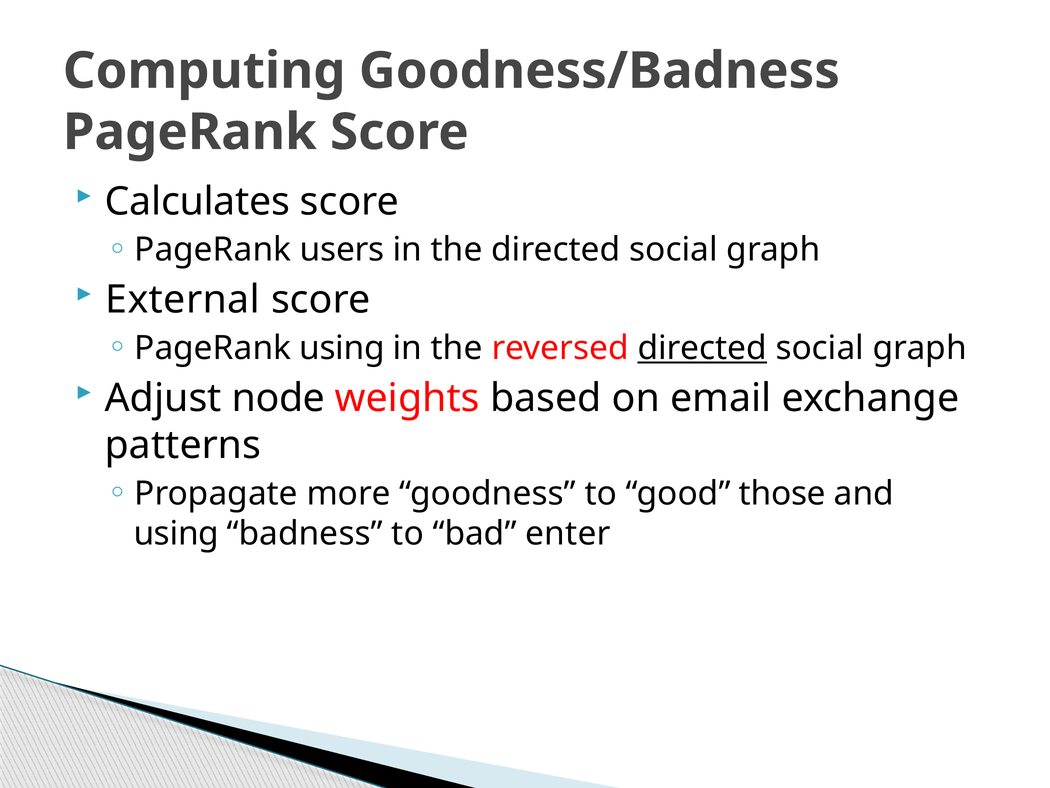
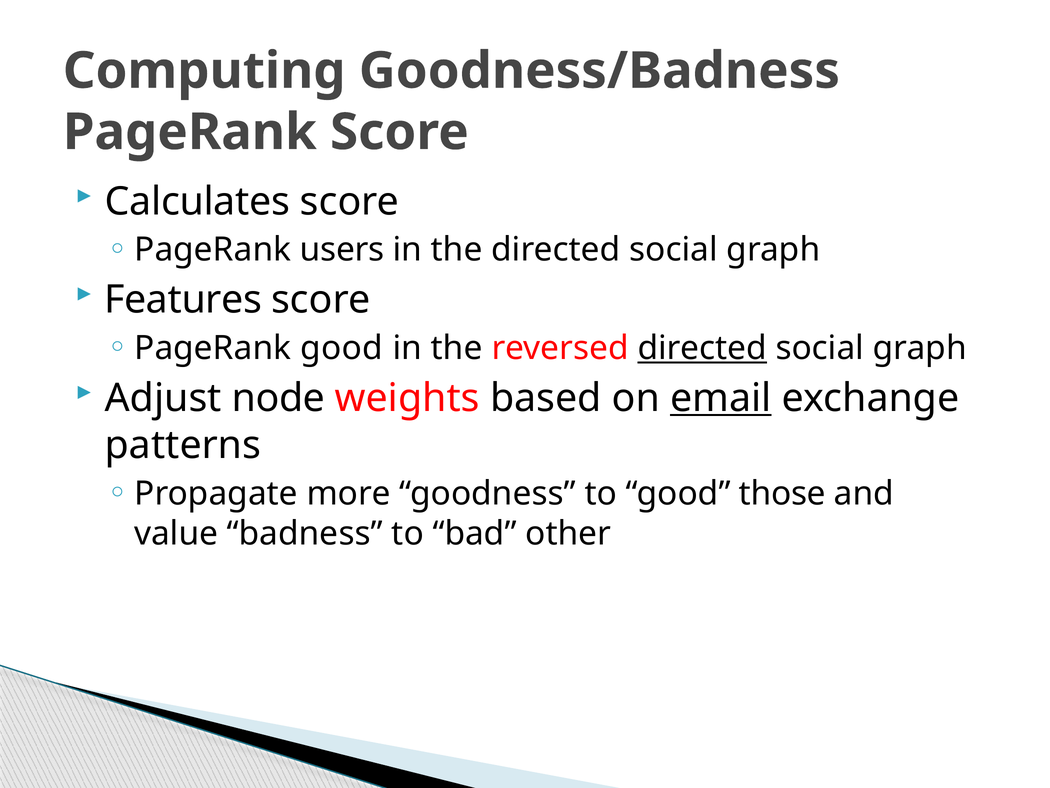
External: External -> Features (183, 300)
PageRank using: using -> good (342, 348)
email underline: none -> present (721, 398)
using: using -> value (176, 533)
enter: enter -> other (568, 533)
